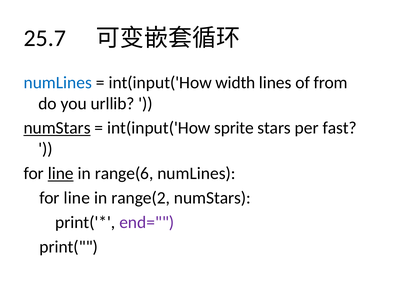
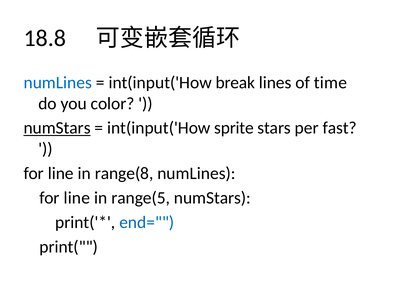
25.7: 25.7 -> 18.8 (45, 38)
width: width -> break (235, 82)
from: from -> time (330, 82)
urllib: urllib -> color (113, 103)
line underline: present -> none (61, 173)
range(6: range(6 -> range(8 (124, 173)
range(2: range(2 -> range(5 (141, 198)
end= colour: purple -> blue (147, 222)
